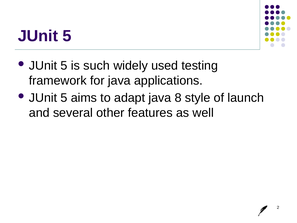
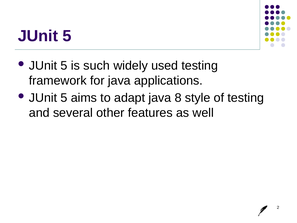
of launch: launch -> testing (246, 98)
